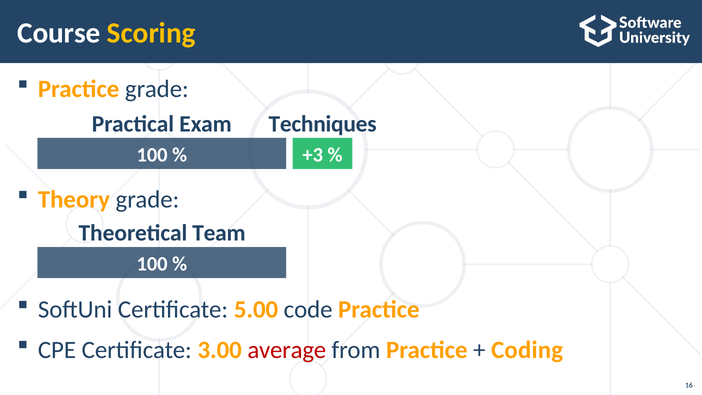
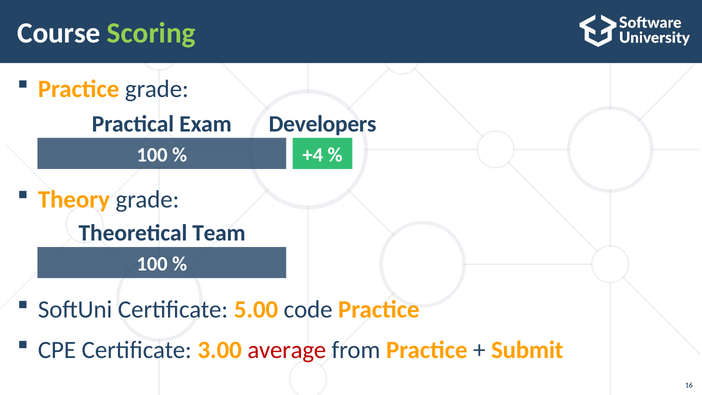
Scoring colour: yellow -> light green (151, 33)
Techniques: Techniques -> Developers (323, 124)
+3: +3 -> +4 (313, 155)
Coding: Coding -> Submit (527, 350)
